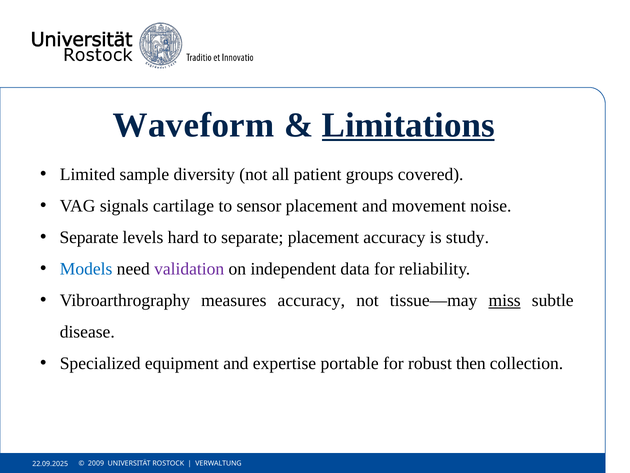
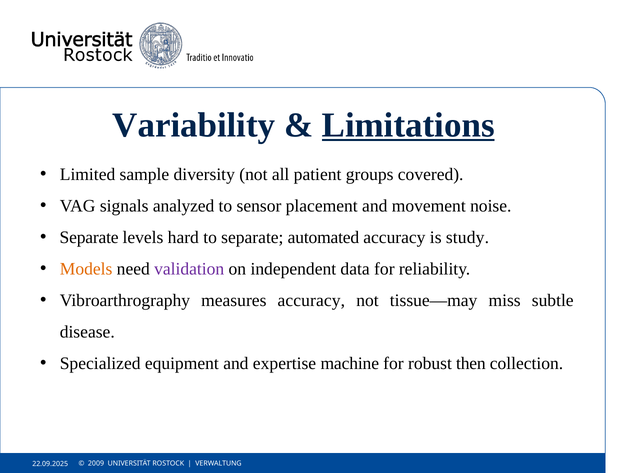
Waveform: Waveform -> Variability (194, 125)
cartilage: cartilage -> analyzed (184, 206)
separate placement: placement -> automated (323, 237)
Models colour: blue -> orange (86, 269)
miss underline: present -> none (505, 300)
portable: portable -> machine (350, 363)
